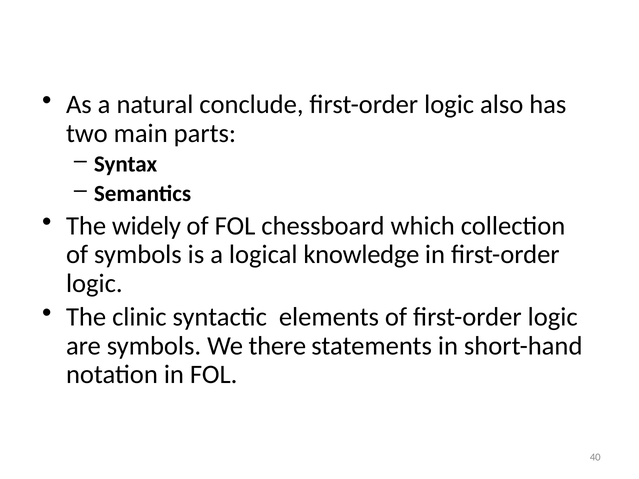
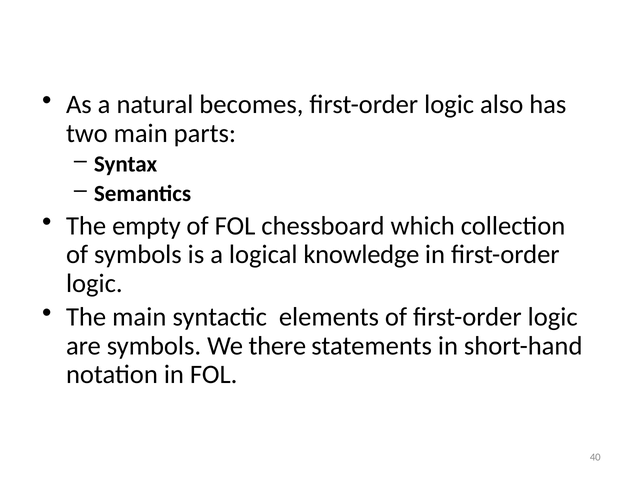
conclude: conclude -> becomes (251, 105)
widely: widely -> empty (146, 226)
The clinic: clinic -> main (139, 317)
